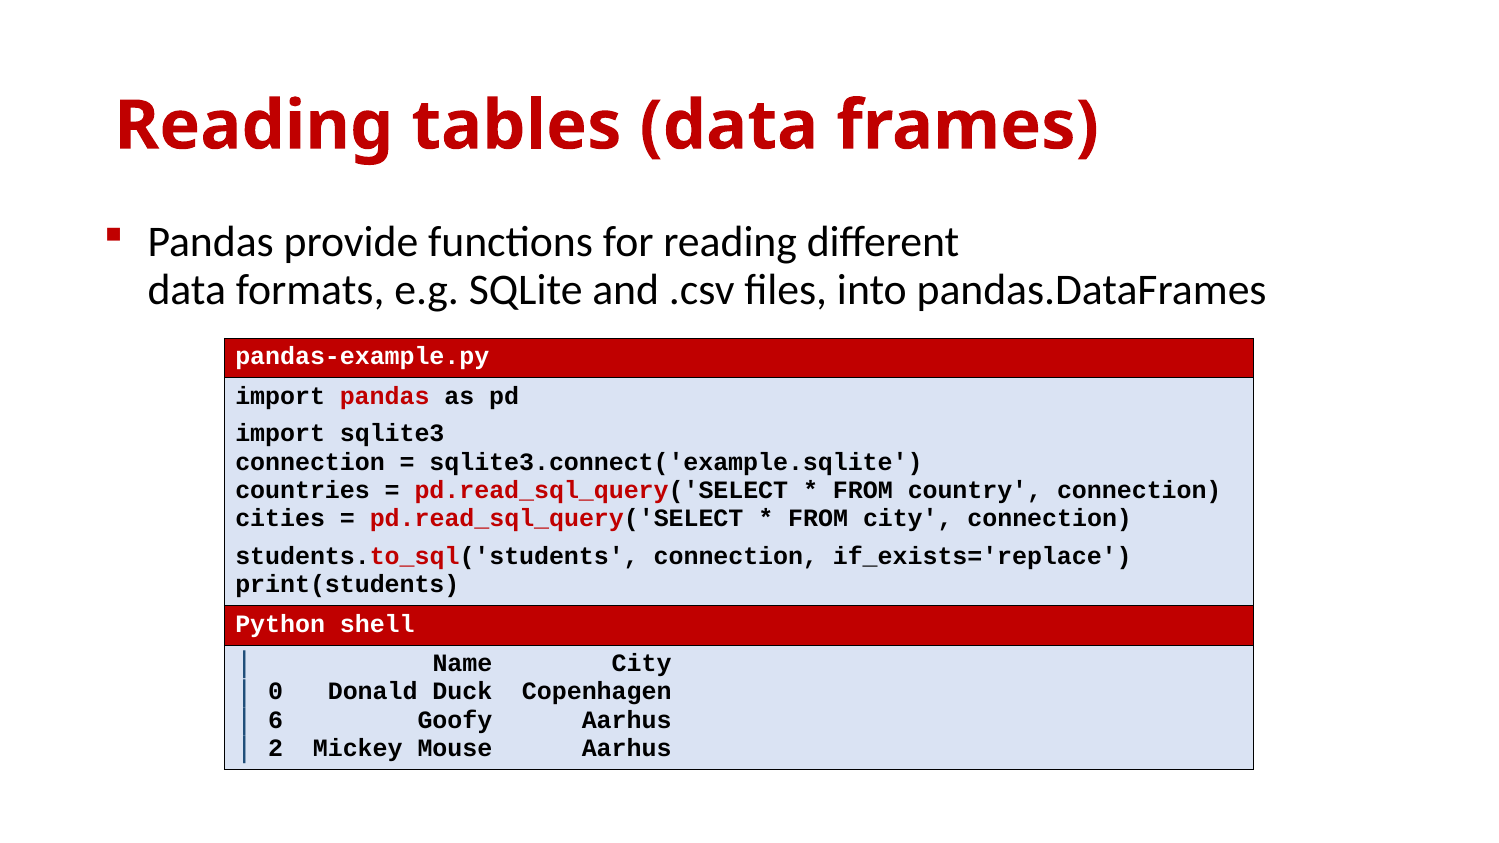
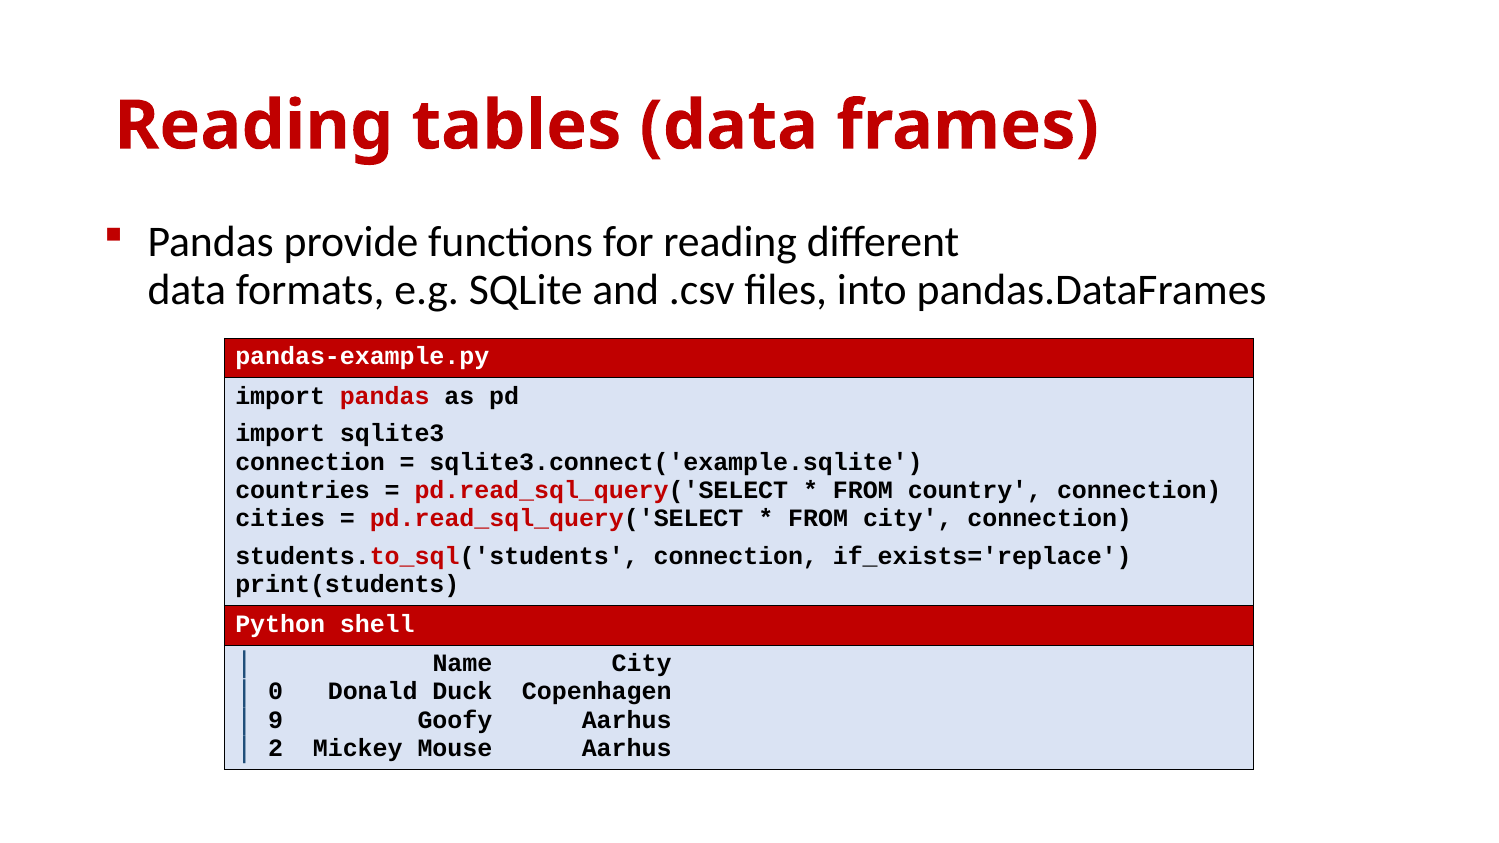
6: 6 -> 9 (276, 720)
